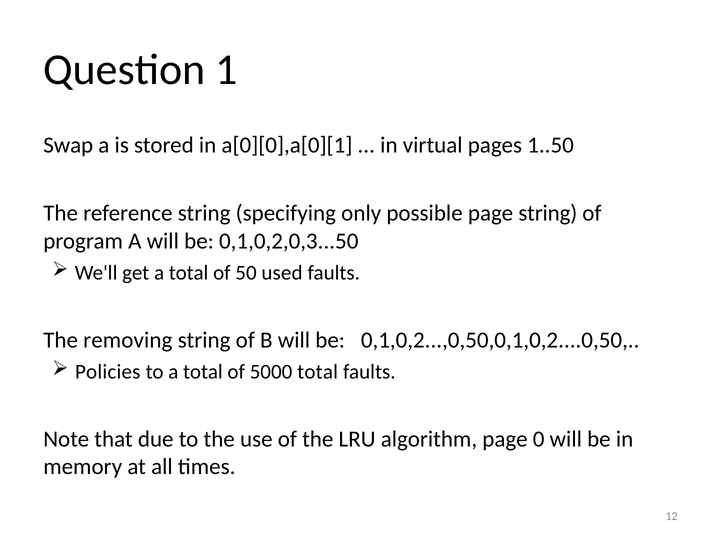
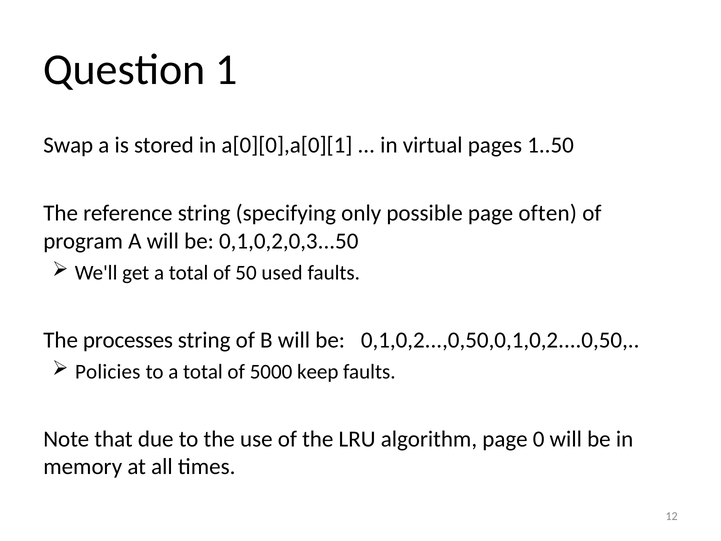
page string: string -> often (548, 213)
removing: removing -> processes (128, 340)
5000 total: total -> keep (318, 372)
